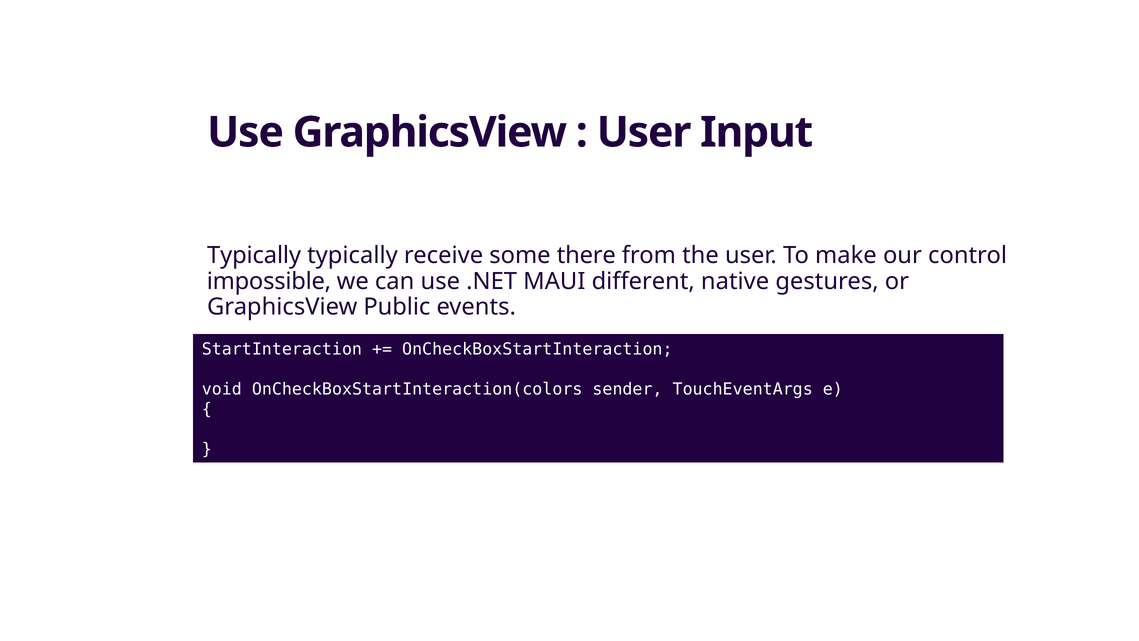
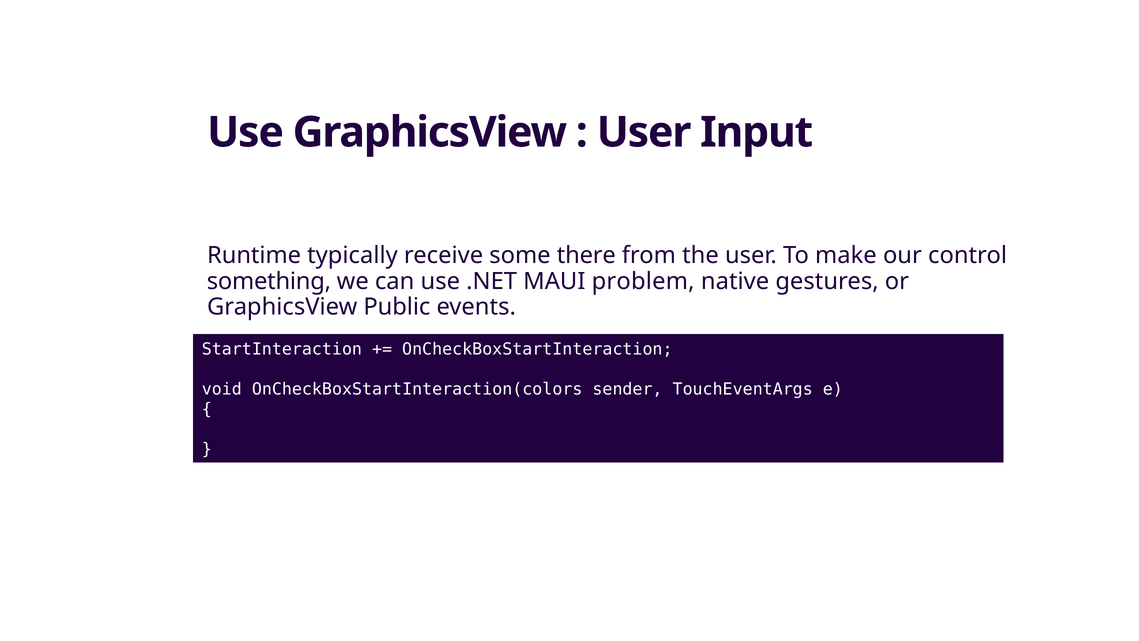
Typically: Typically -> Runtime (254, 255)
impossible: impossible -> something (269, 281)
different: different -> problem (643, 281)
